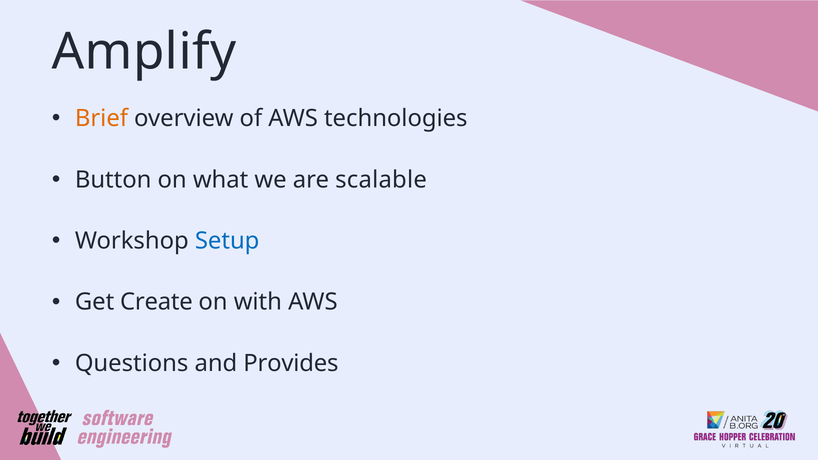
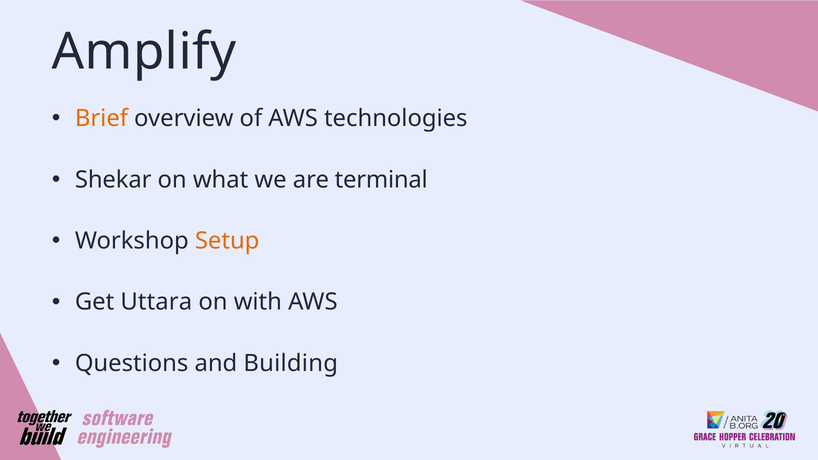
Button: Button -> Shekar (113, 180)
scalable: scalable -> terminal (381, 180)
Setup colour: blue -> orange (227, 241)
Create: Create -> Uttara (156, 302)
Provides: Provides -> Building (291, 363)
